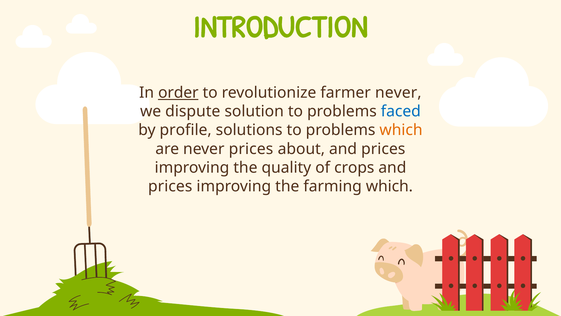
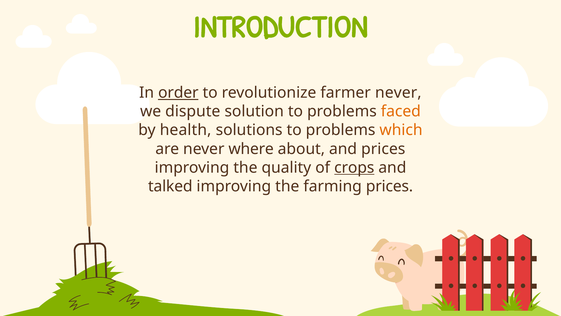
faced colour: blue -> orange (401, 111)
profile: profile -> health (186, 130)
never prices: prices -> where (251, 149)
crops underline: none -> present (354, 167)
prices: prices -> talked (170, 186)
farming which: which -> prices (389, 186)
